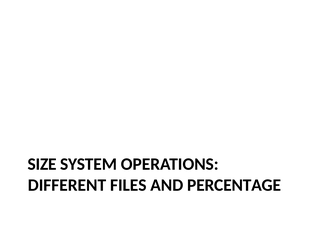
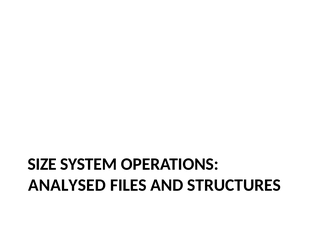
DIFFERENT: DIFFERENT -> ANALYSED (67, 185)
PERCENTAGE: PERCENTAGE -> STRUCTURES (234, 185)
